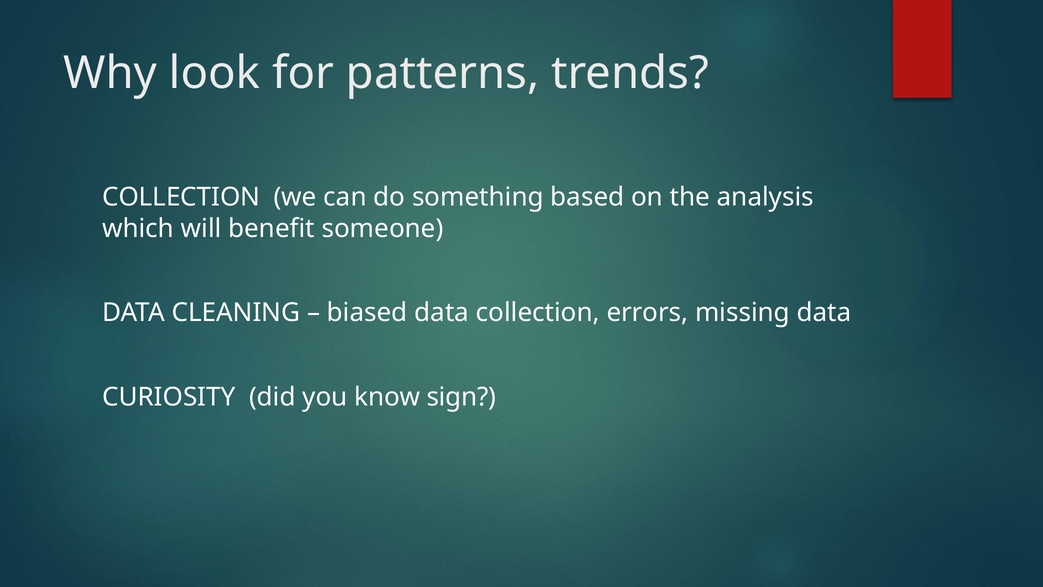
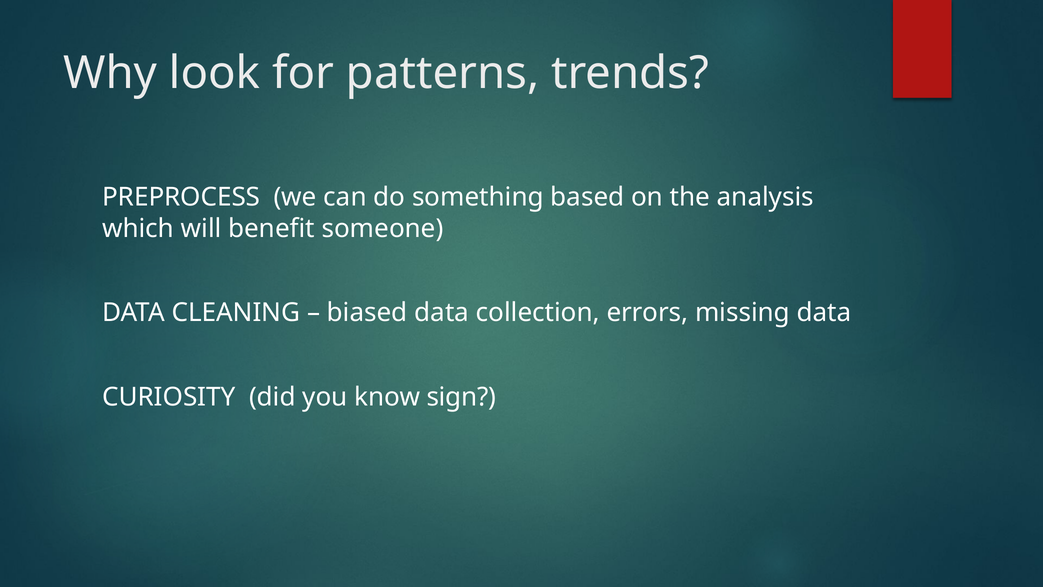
COLLECTION: COLLECTION -> PREPROCESS (181, 197)
